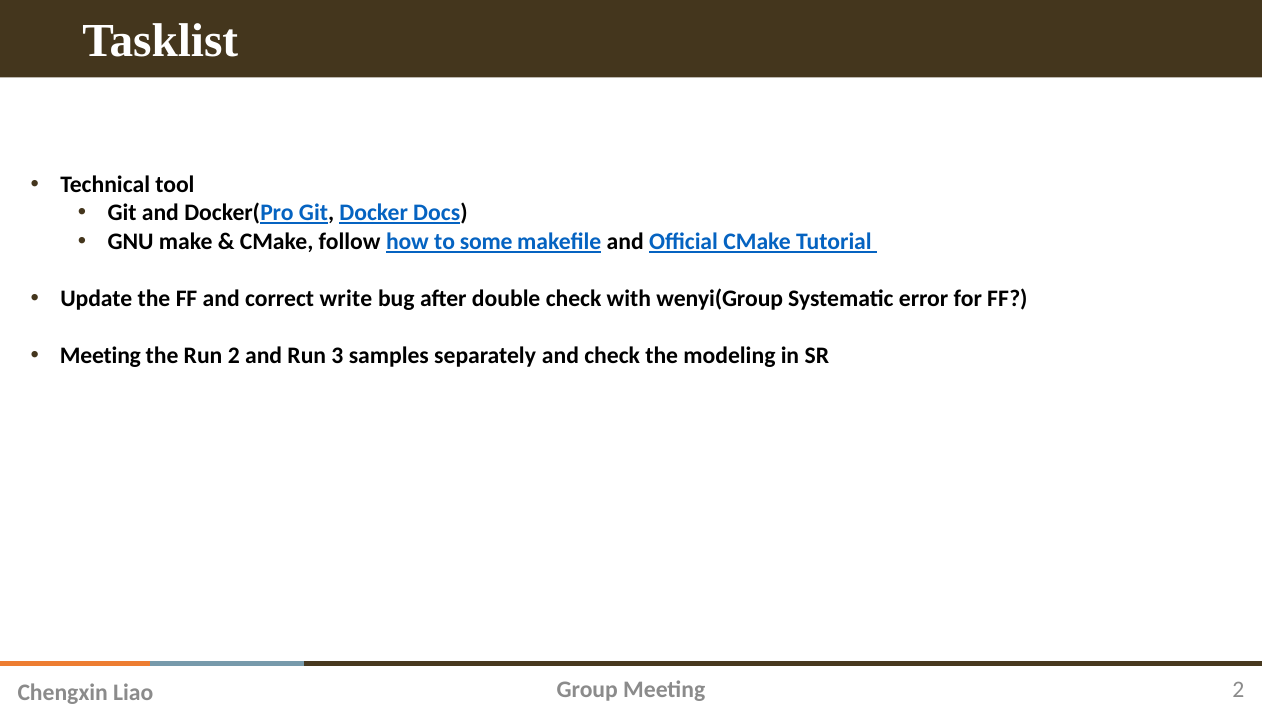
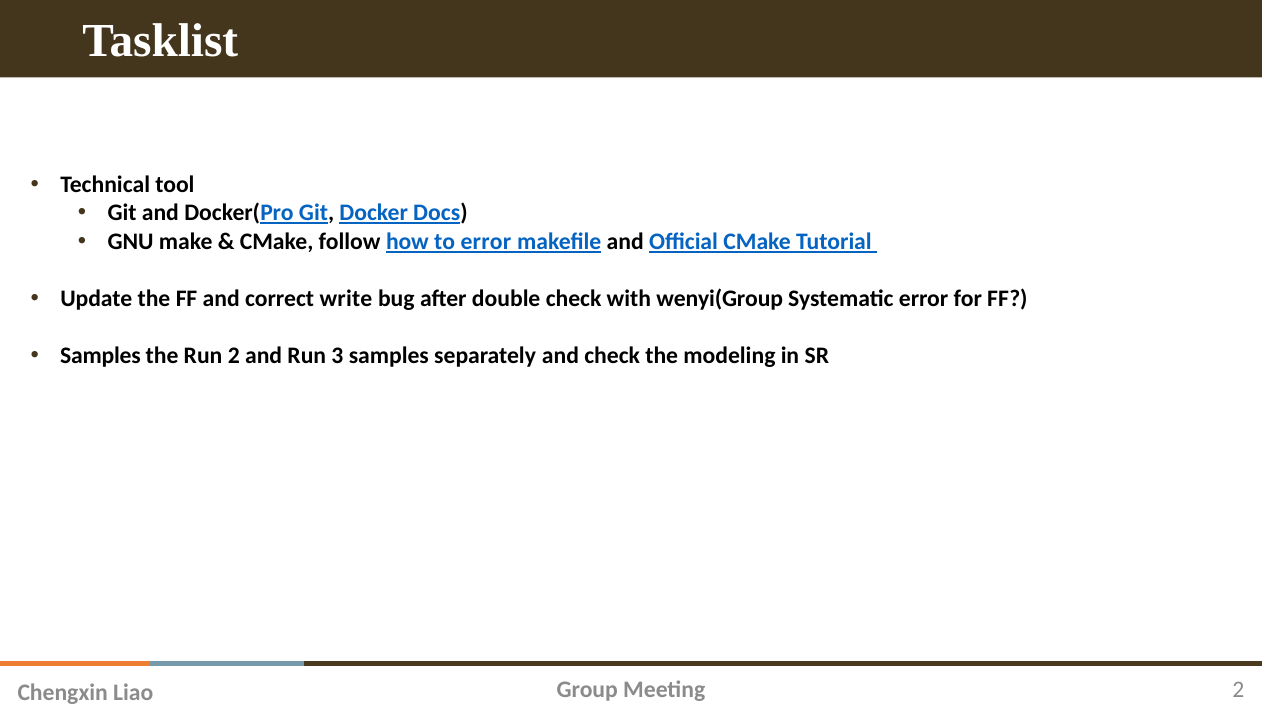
to some: some -> error (486, 242)
Meeting: Meeting -> Samples (100, 356)
